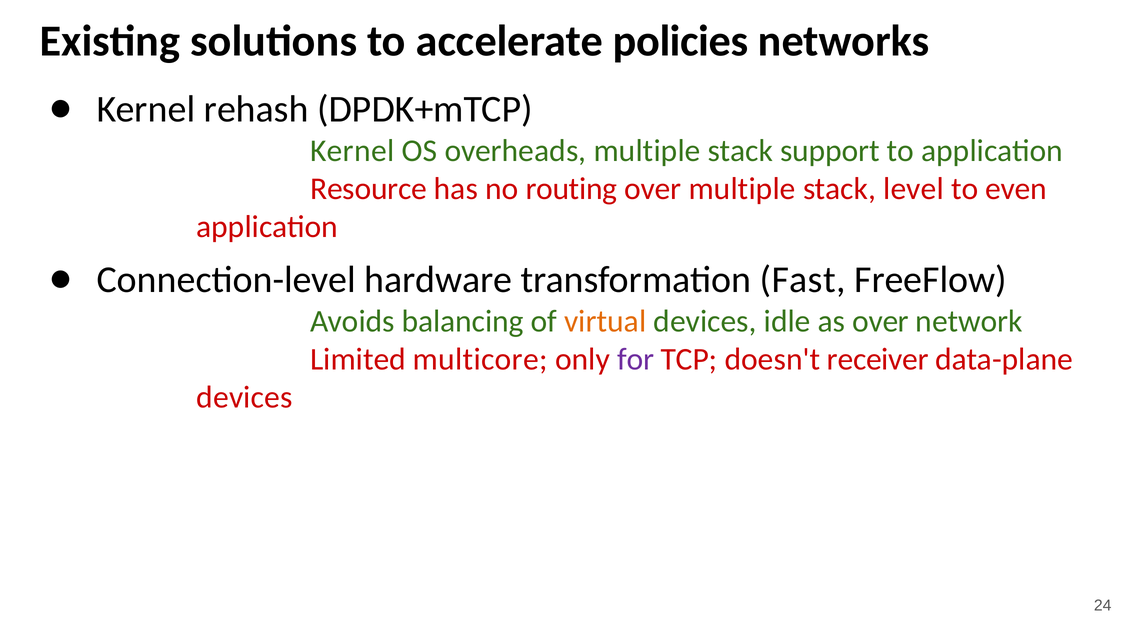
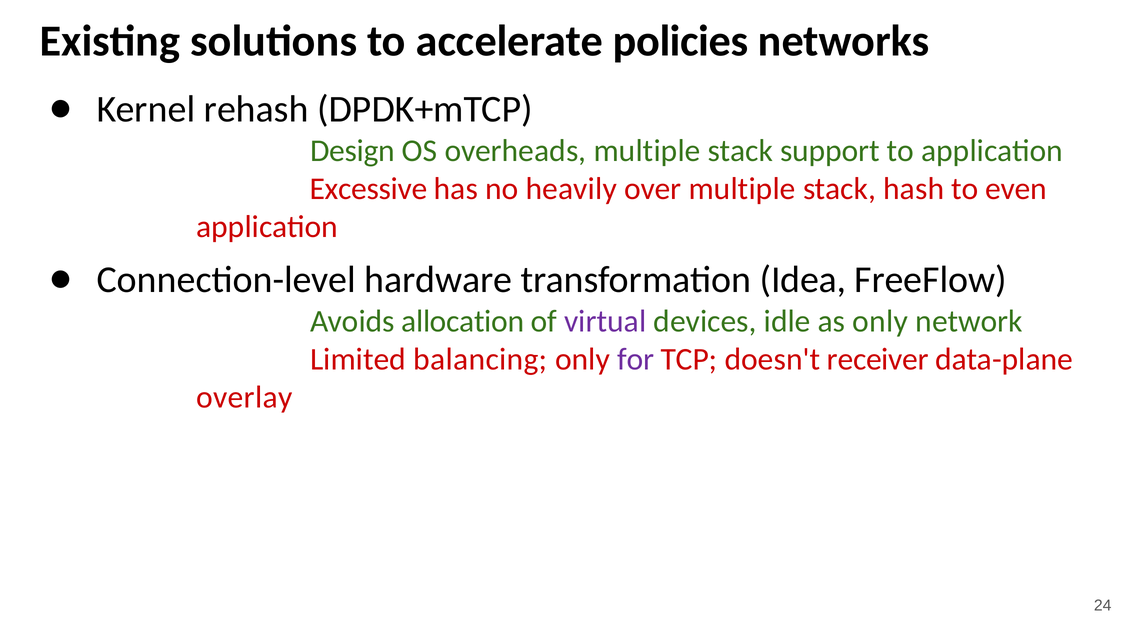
Kernel: Kernel -> Design (353, 151)
Resource: Resource -> Excessive (369, 189)
routing: routing -> heavily (571, 189)
level: level -> hash (914, 189)
Fast: Fast -> Idea (803, 280)
balancing: balancing -> allocation (463, 322)
virtual colour: orange -> purple (605, 322)
as over: over -> only (880, 322)
multicore: multicore -> balancing (480, 359)
devices: devices -> overlay (244, 397)
